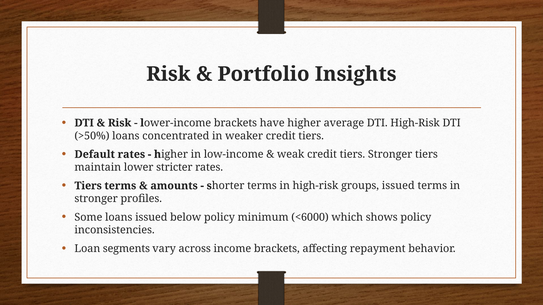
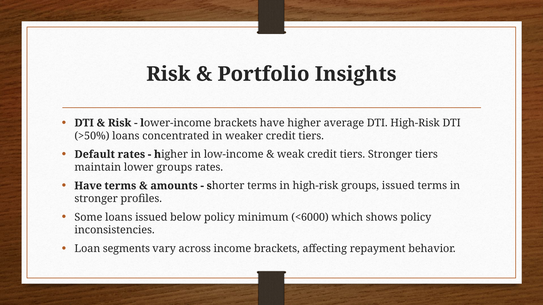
lower stricter: stricter -> groups (174, 167)
Tiers: Tiers -> Have (88, 186)
